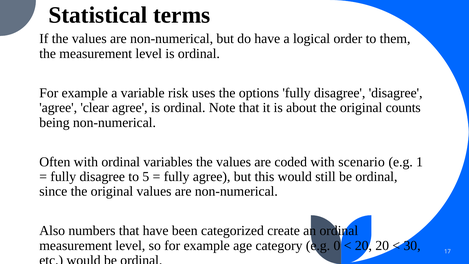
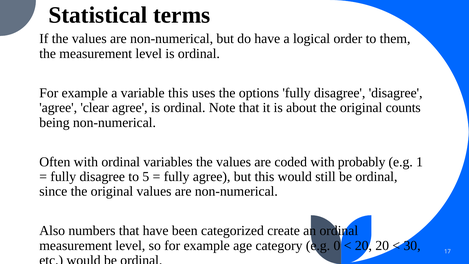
variable risk: risk -> this (178, 93)
scenario: scenario -> probably (362, 162)
